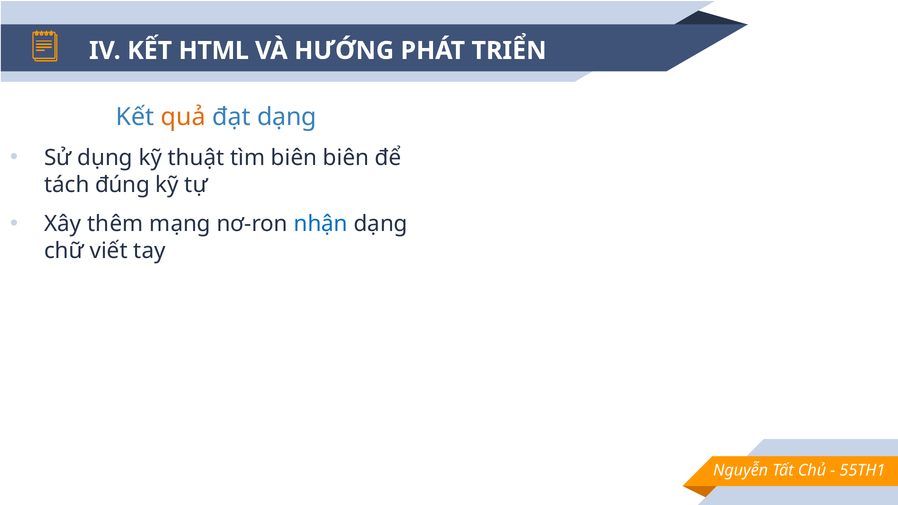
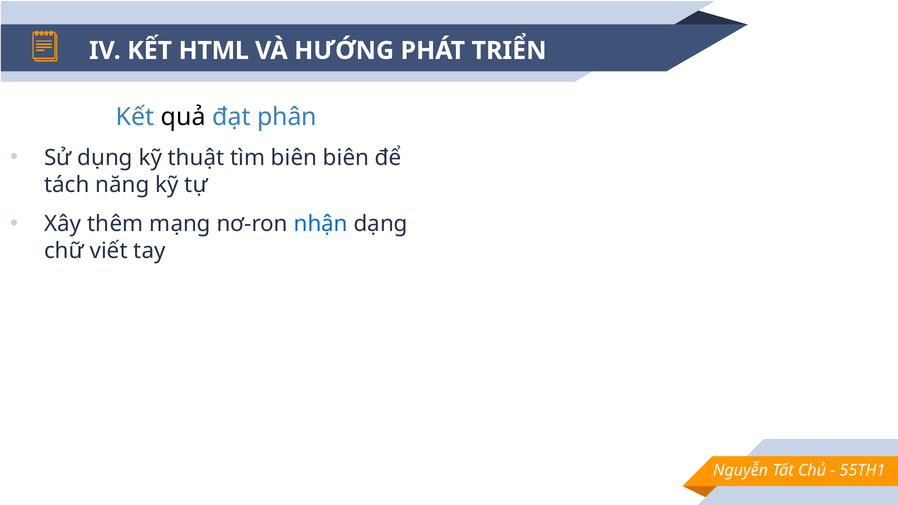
quả colour: orange -> black (183, 117)
đạt dạng: dạng -> phân (287, 117)
đúng: đúng -> năng (122, 185)
